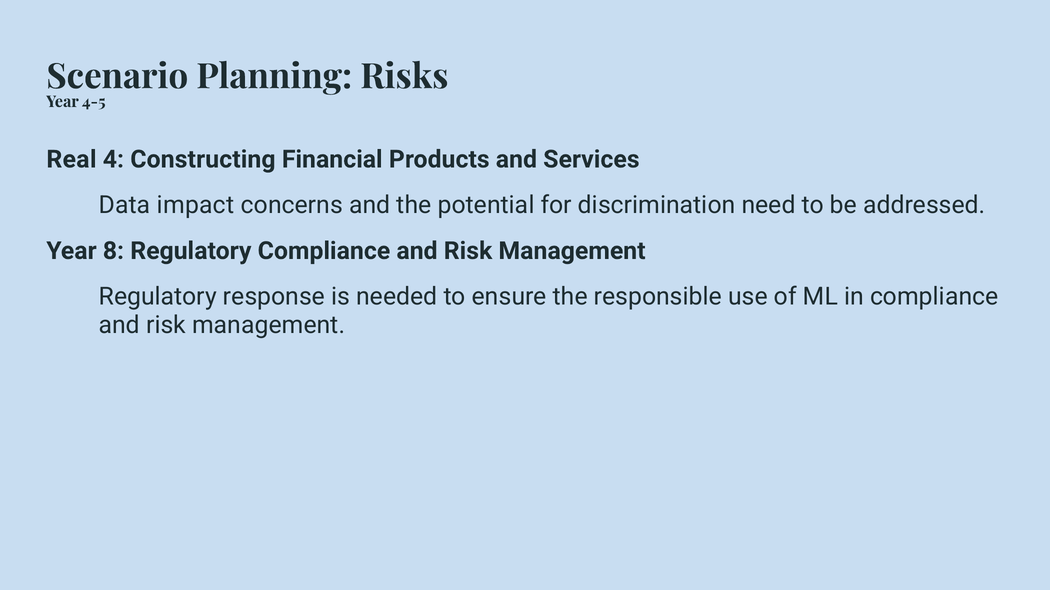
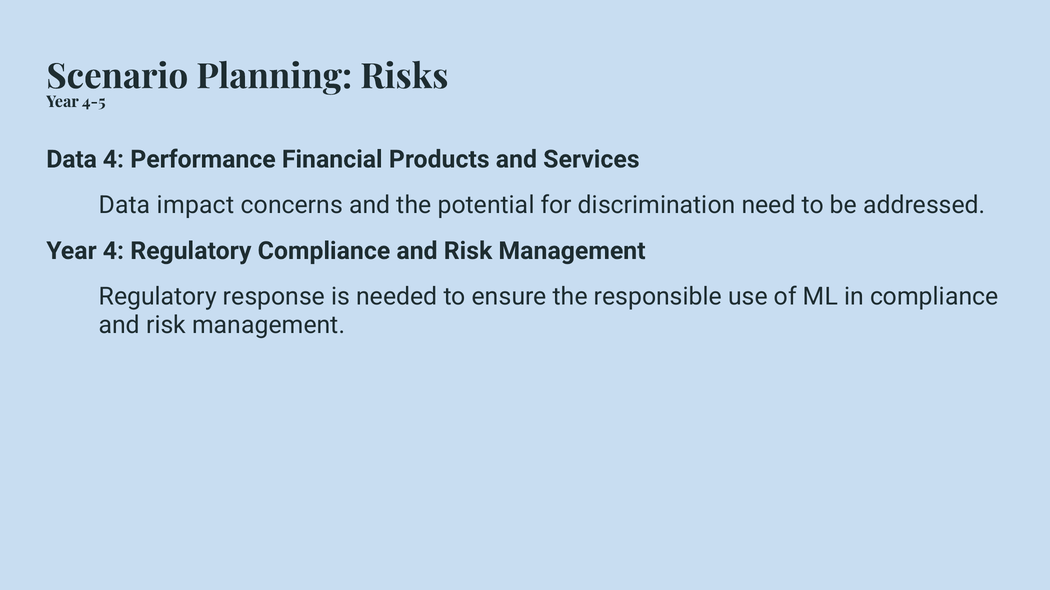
Real: Real -> Data (72, 159)
Constructing: Constructing -> Performance (203, 159)
Year 8: 8 -> 4 (113, 251)
